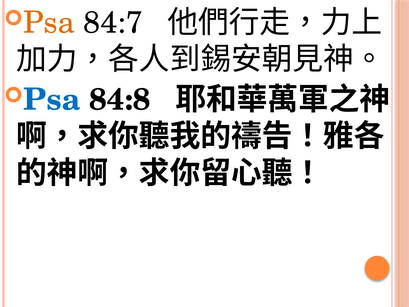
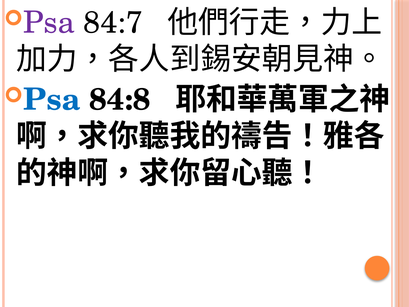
Psa colour: orange -> purple (49, 23)
